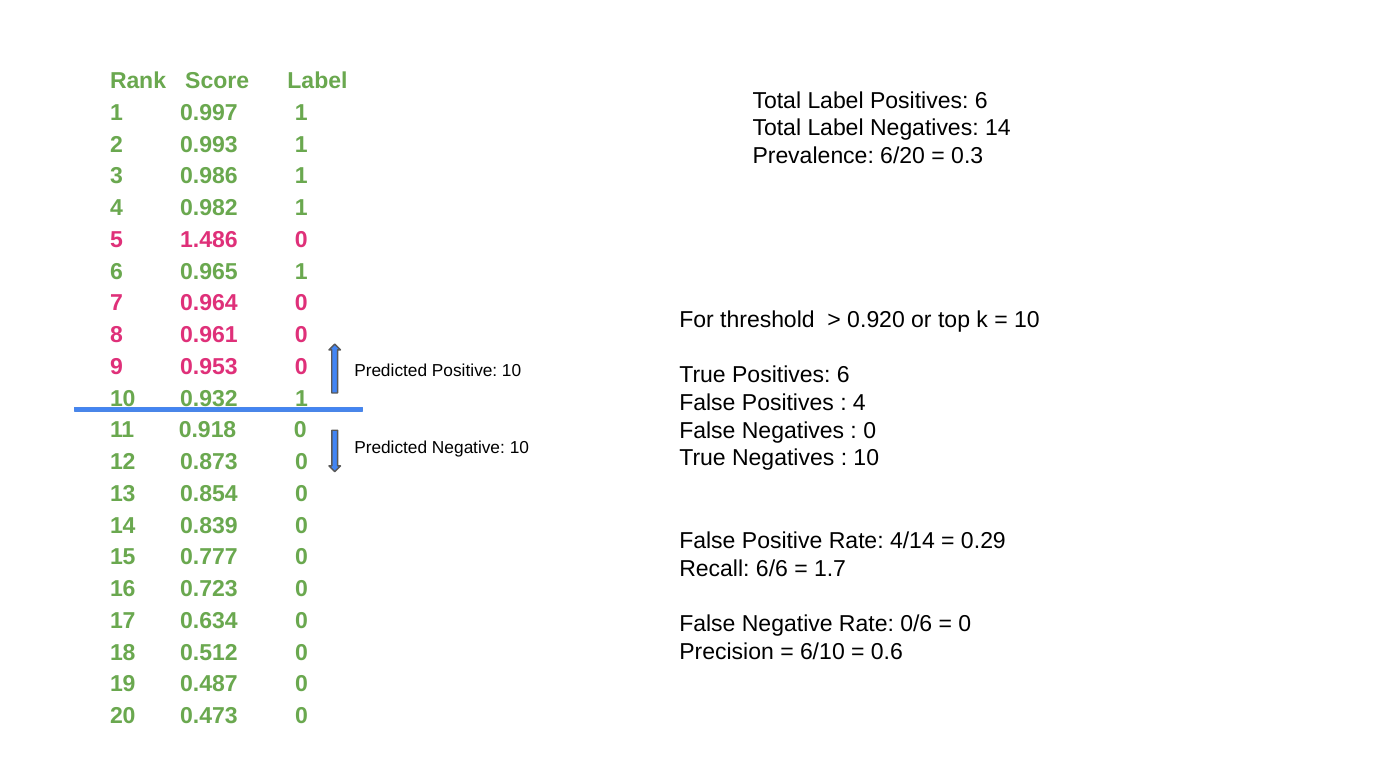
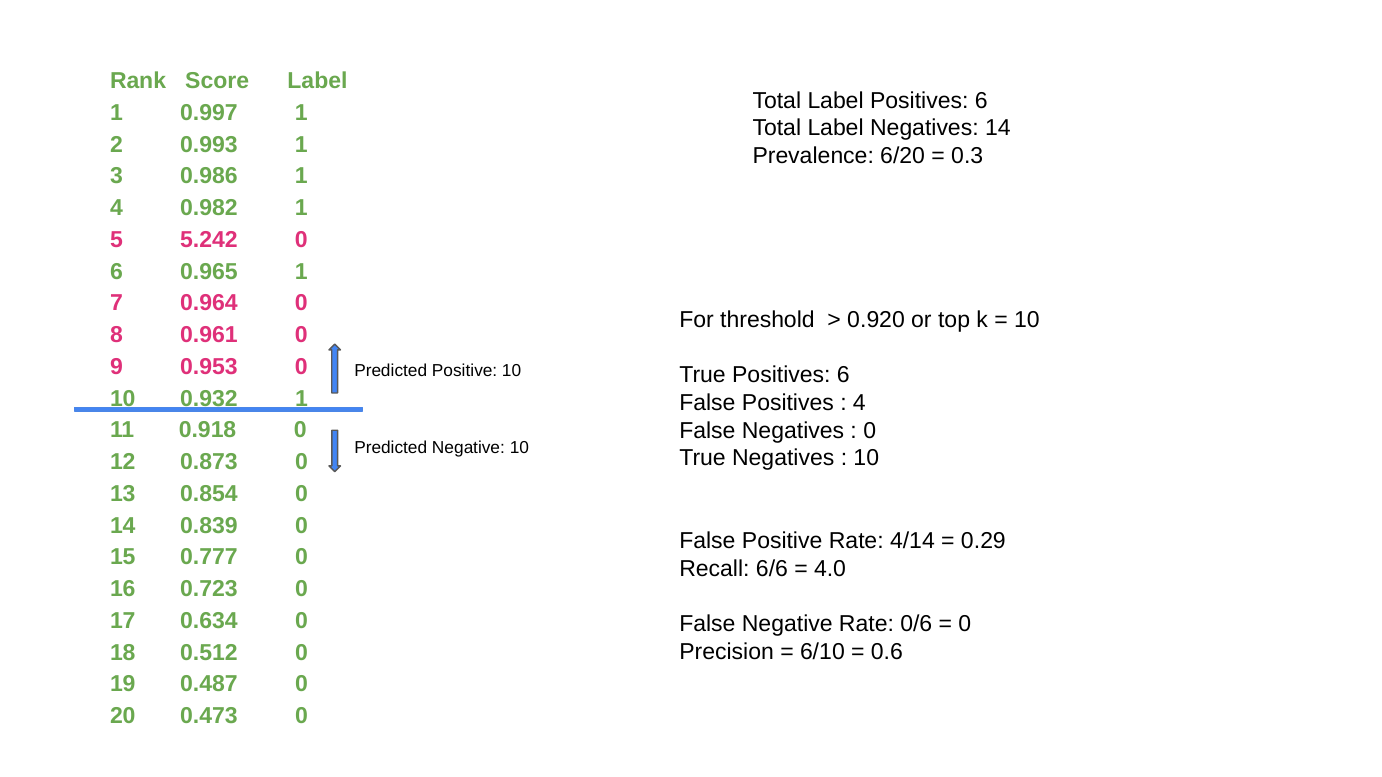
1.486: 1.486 -> 5.242 (209, 240)
1.7: 1.7 -> 4.0 (830, 569)
